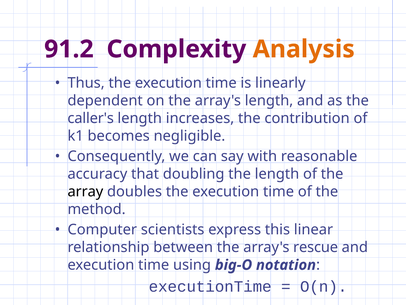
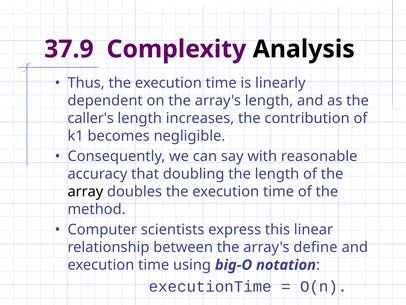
91.2: 91.2 -> 37.9 (69, 49)
Analysis colour: orange -> black (304, 49)
rescue: rescue -> define (315, 247)
